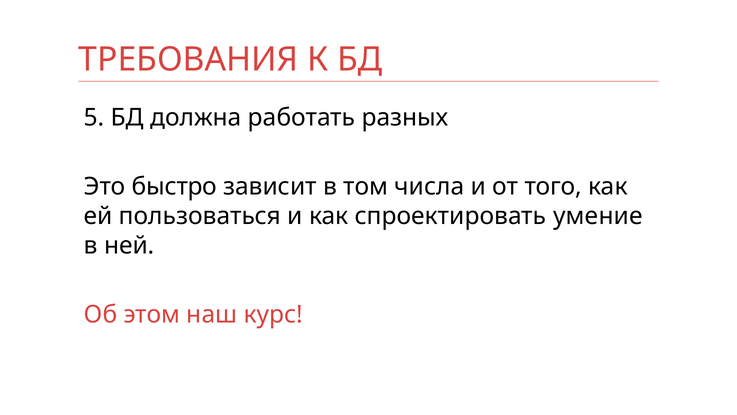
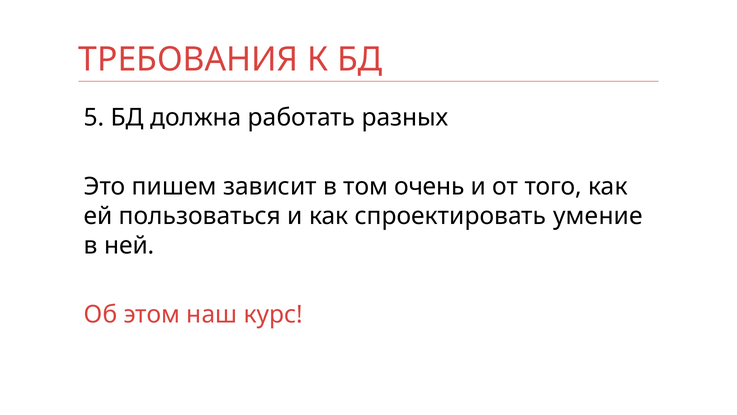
быстро: быстро -> пишем (174, 187)
числа: числа -> очень (429, 187)
